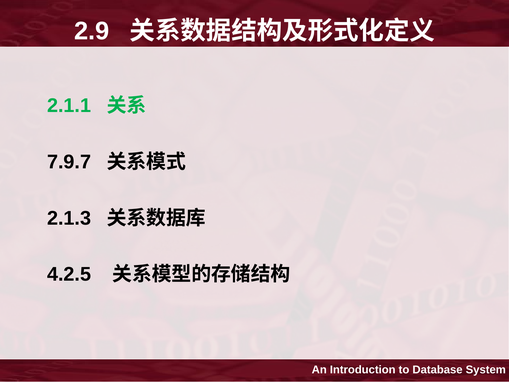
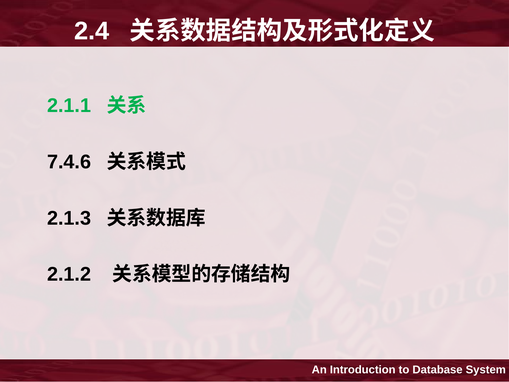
2.9: 2.9 -> 2.4 (92, 31)
7.9.7: 7.9.7 -> 7.4.6 (69, 162)
4.2.5: 4.2.5 -> 2.1.2 (69, 274)
